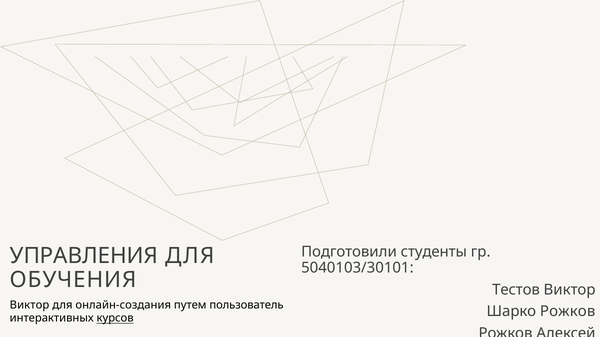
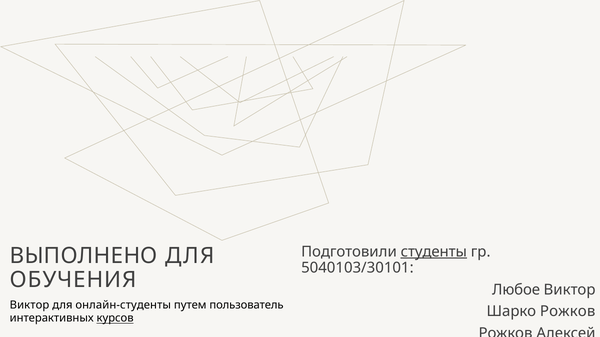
студенты underline: none -> present (434, 252)
УПРАВЛЕНИЯ: УПРАВЛЕНИЯ -> ВЫПОЛНЕНО (84, 256)
Тестов: Тестов -> Любое (516, 290)
онлайн-создания: онлайн-создания -> онлайн-студенты (123, 305)
